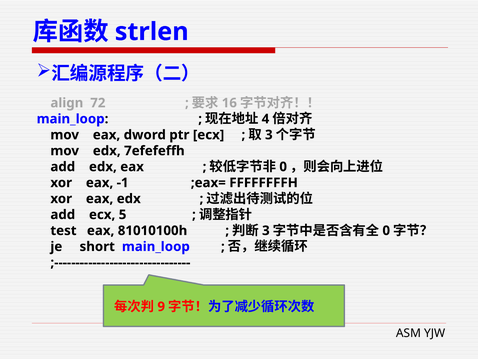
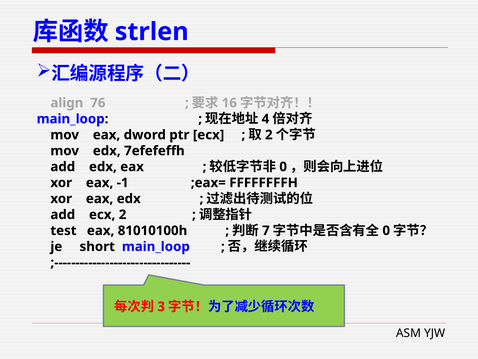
72: 72 -> 76 (98, 103)
3: 3 -> 2 (269, 135)
ecx 5: 5 -> 2 (123, 214)
3: 3 -> 7 (266, 230)
9: 9 -> 3 (161, 306)
